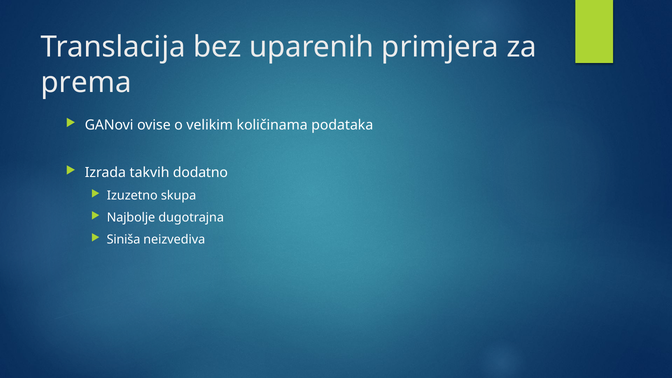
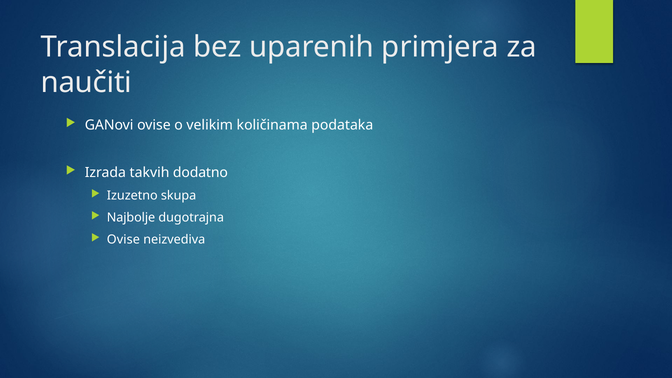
prema: prema -> naučiti (86, 82)
Siniša: Siniša -> Ovise (123, 240)
